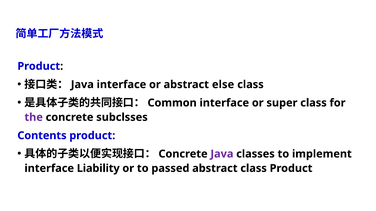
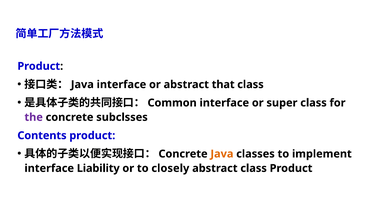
else: else -> that (223, 85)
Java colour: purple -> orange (222, 154)
passed: passed -> closely (170, 169)
